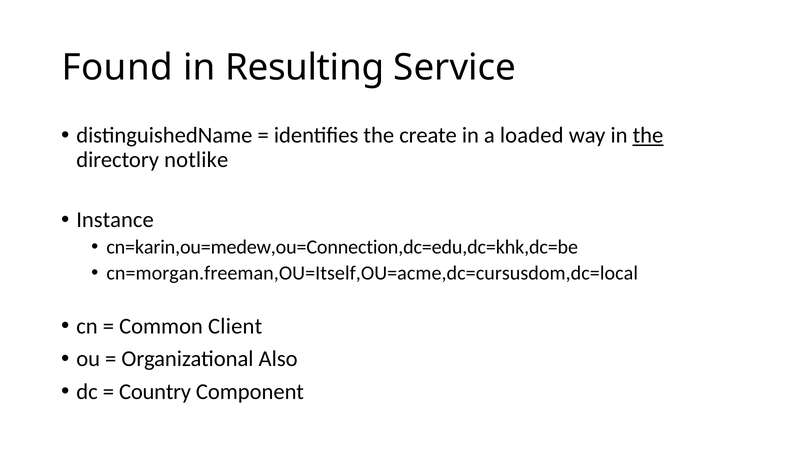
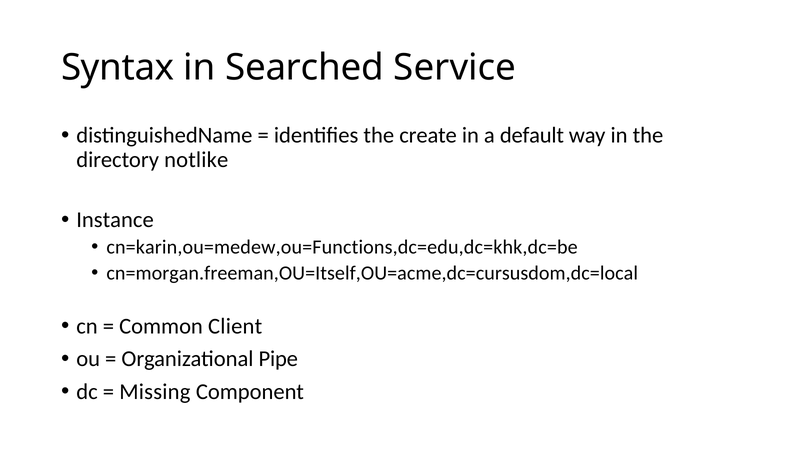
Found: Found -> Syntax (118, 67)
Resulting: Resulting -> Searched (305, 67)
loaded: loaded -> default (532, 135)
the underline: present -> none (648, 135)
cn=karin,ou=medew,ou=Connection,dc=edu,dc=khk,dc=be: cn=karin,ou=medew,ou=Connection,dc=edu,dc=khk,dc=be -> cn=karin,ou=medew,ou=Functions,dc=edu,dc=khk,dc=be (342, 247)
Also: Also -> Pipe (278, 359)
Country: Country -> Missing (155, 391)
